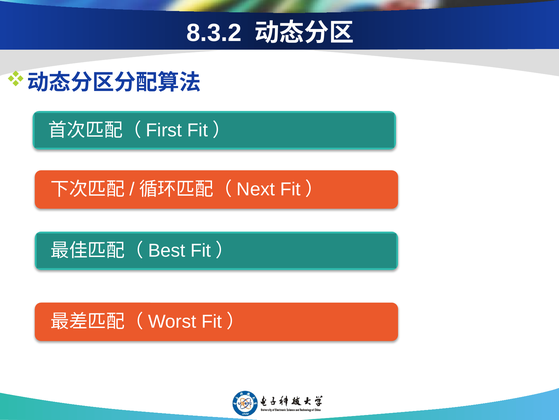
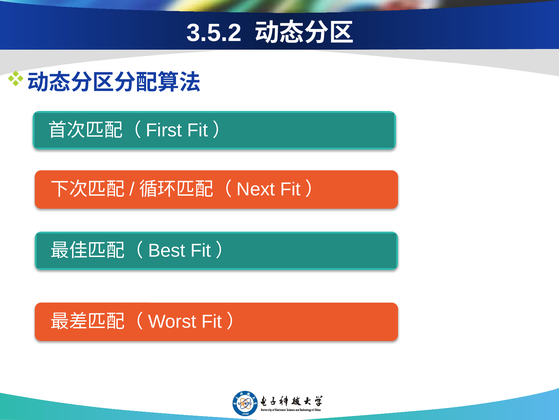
8.3.2: 8.3.2 -> 3.5.2 (214, 33)
